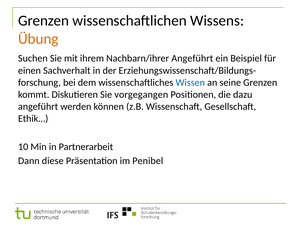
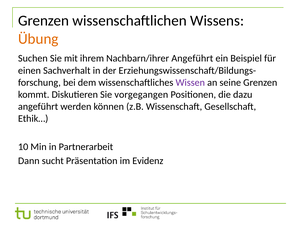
Wissen colour: blue -> purple (190, 82)
diese: diese -> sucht (53, 161)
Penibel: Penibel -> Evidenz (148, 161)
